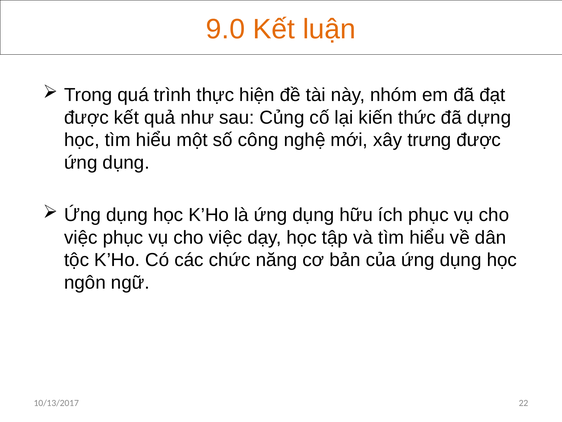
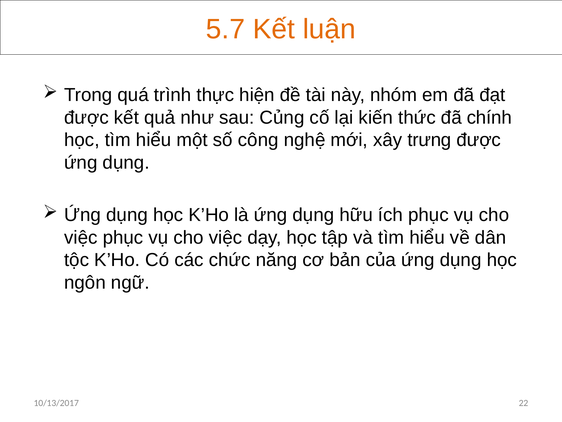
9.0: 9.0 -> 5.7 (225, 29)
dựng: dựng -> chính (489, 117)
